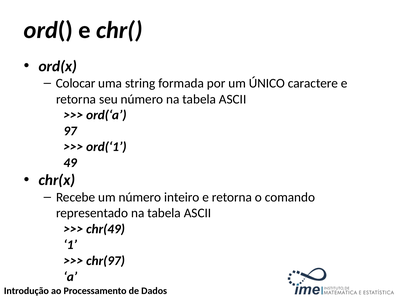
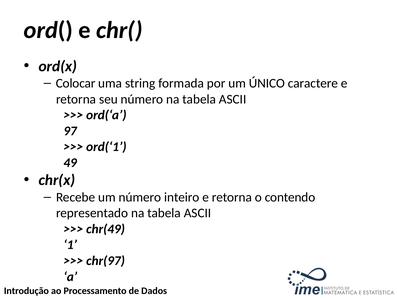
comando: comando -> contendo (290, 197)
